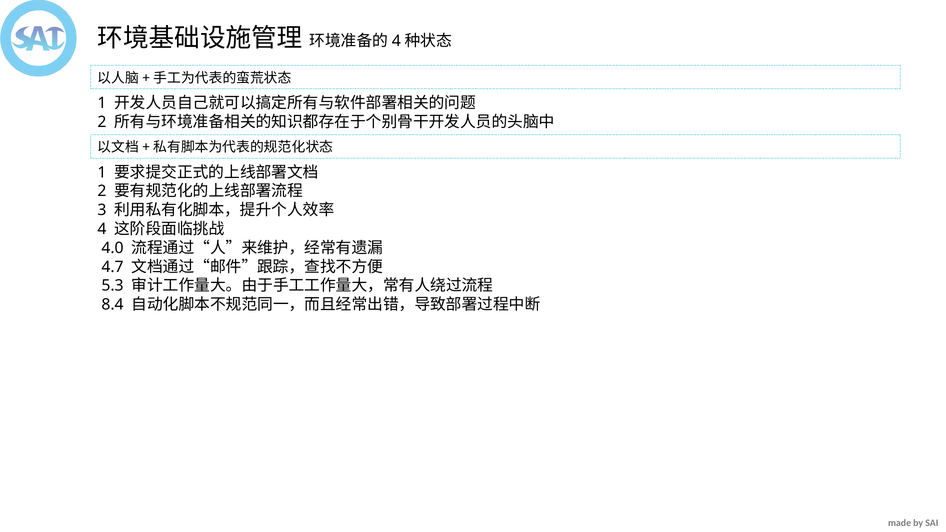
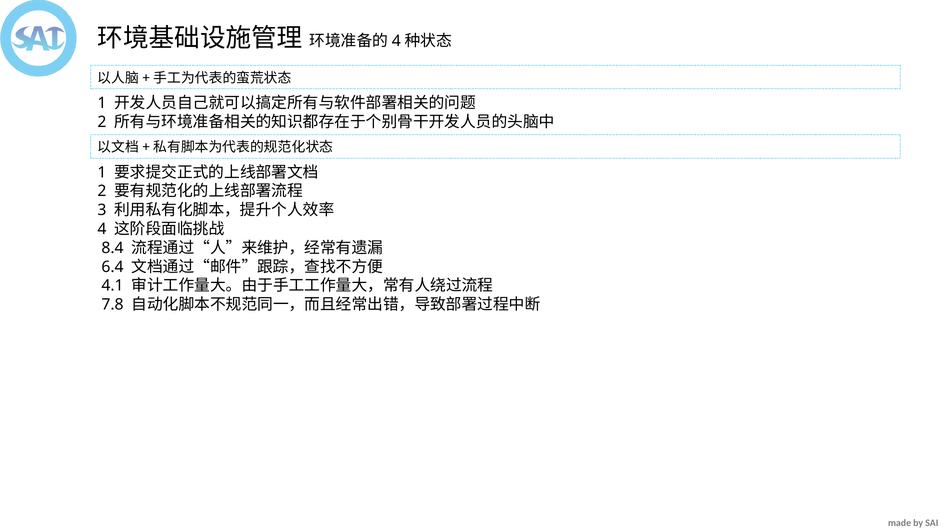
4.0: 4.0 -> 8.4 (113, 248)
4.7: 4.7 -> 6.4 (113, 267)
5.3: 5.3 -> 4.1 (113, 286)
8.4: 8.4 -> 7.8 (113, 305)
